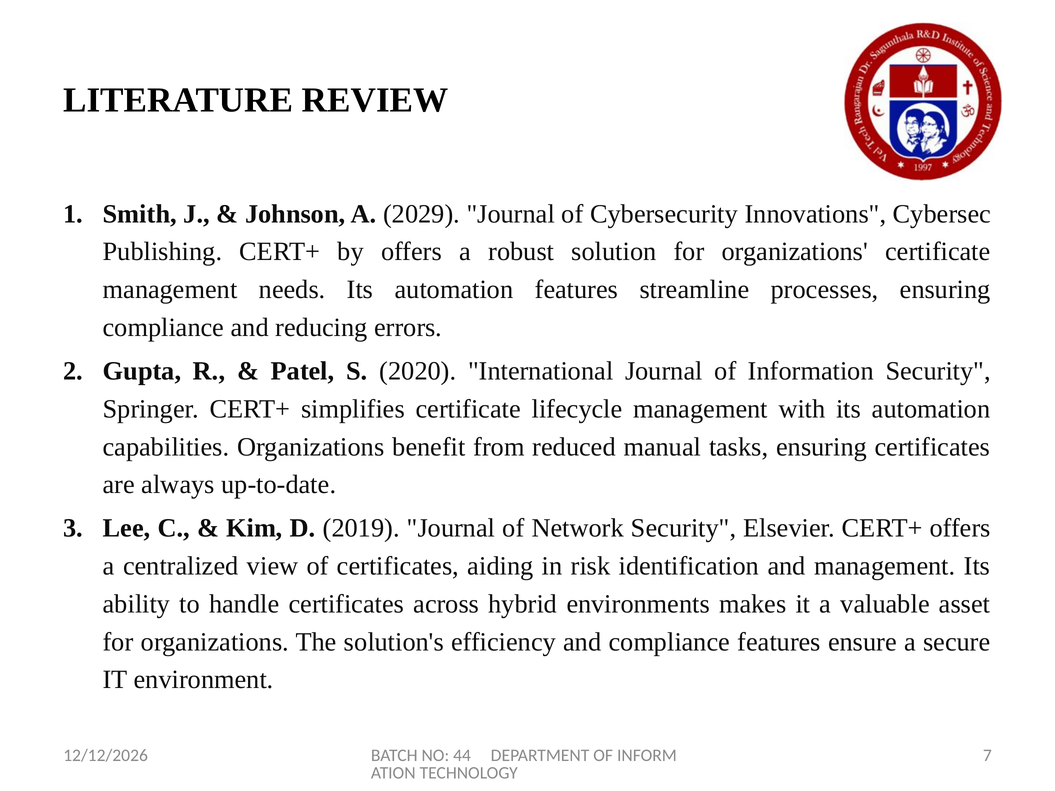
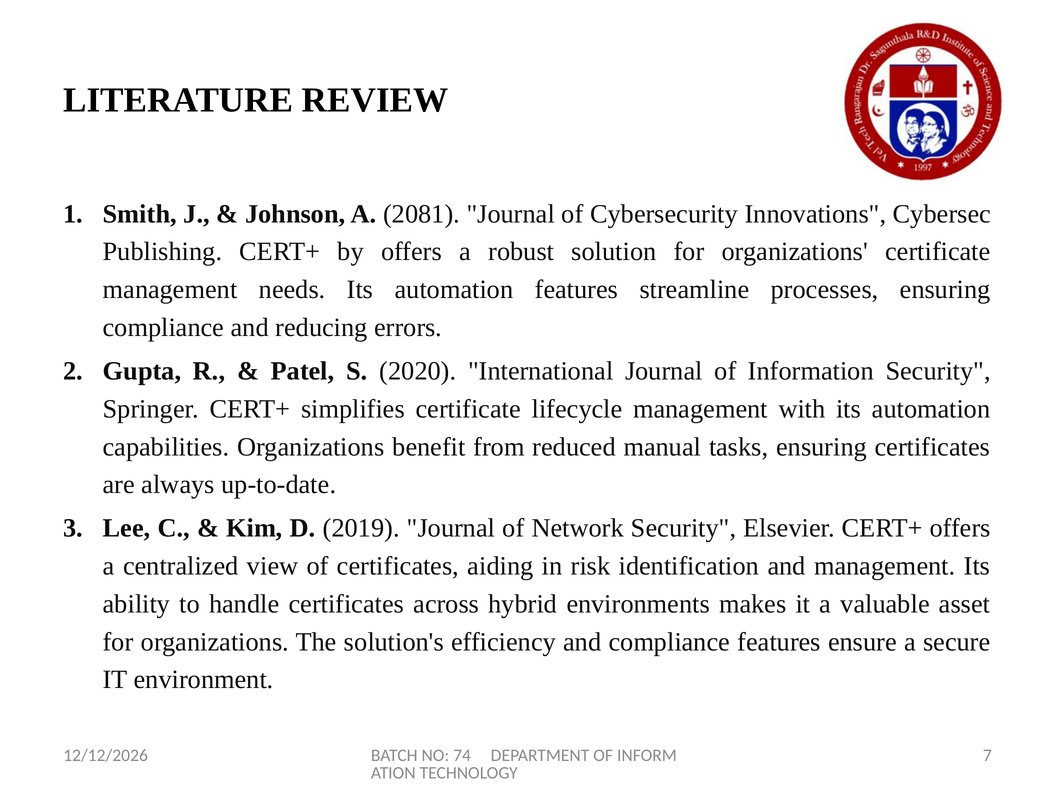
2029: 2029 -> 2081 (421, 214)
44: 44 -> 74 (462, 755)
